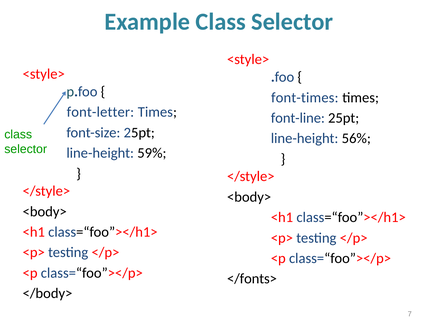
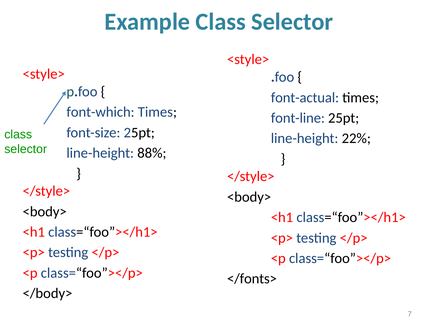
font-times: font-times -> font-actual (305, 97)
font-letter: font-letter -> font-which (100, 112)
56%: 56% -> 22% (356, 138)
59%: 59% -> 88% (152, 153)
